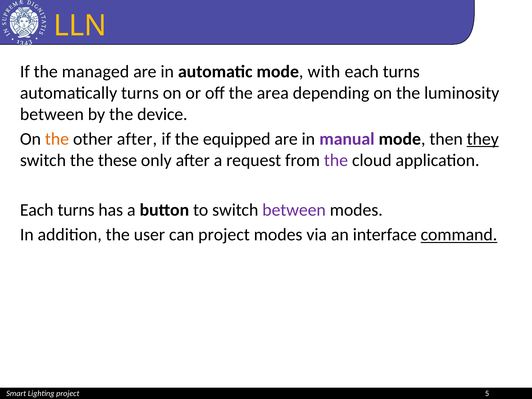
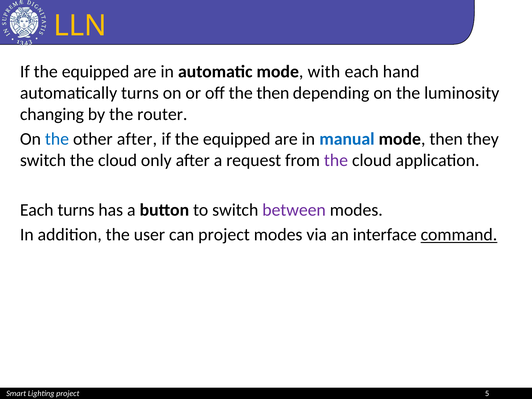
managed: managed -> equipped (96, 72)
turns: turns -> hand (401, 72)
the area: area -> then (273, 93)
between: between -> changing (52, 114)
device: device -> router (162, 114)
the colour: orange -> blue (57, 139)
manual colour: purple -> blue (347, 139)
they underline: present -> none (483, 139)
switch the these: these -> cloud (118, 160)
